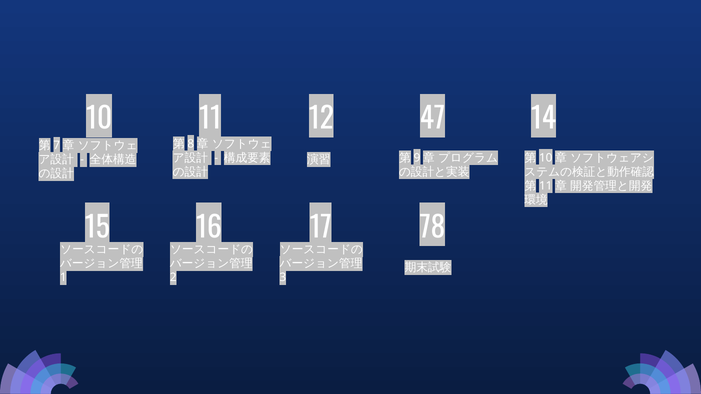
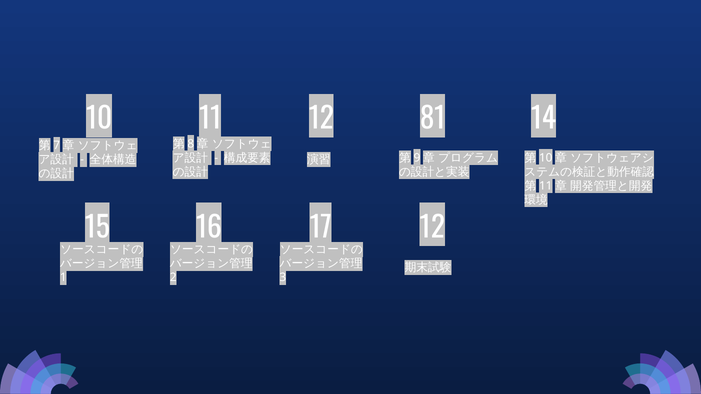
47: 47 -> 81 (433, 119)
78: 78 -> 12 (432, 228)
